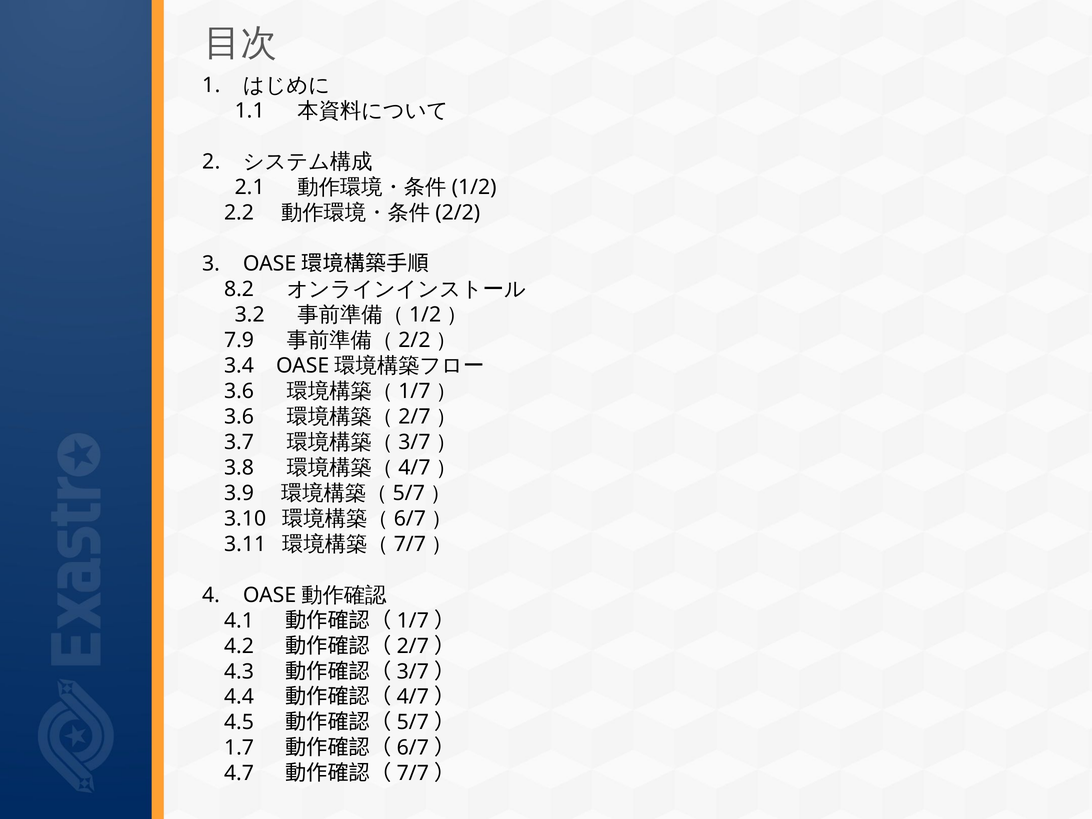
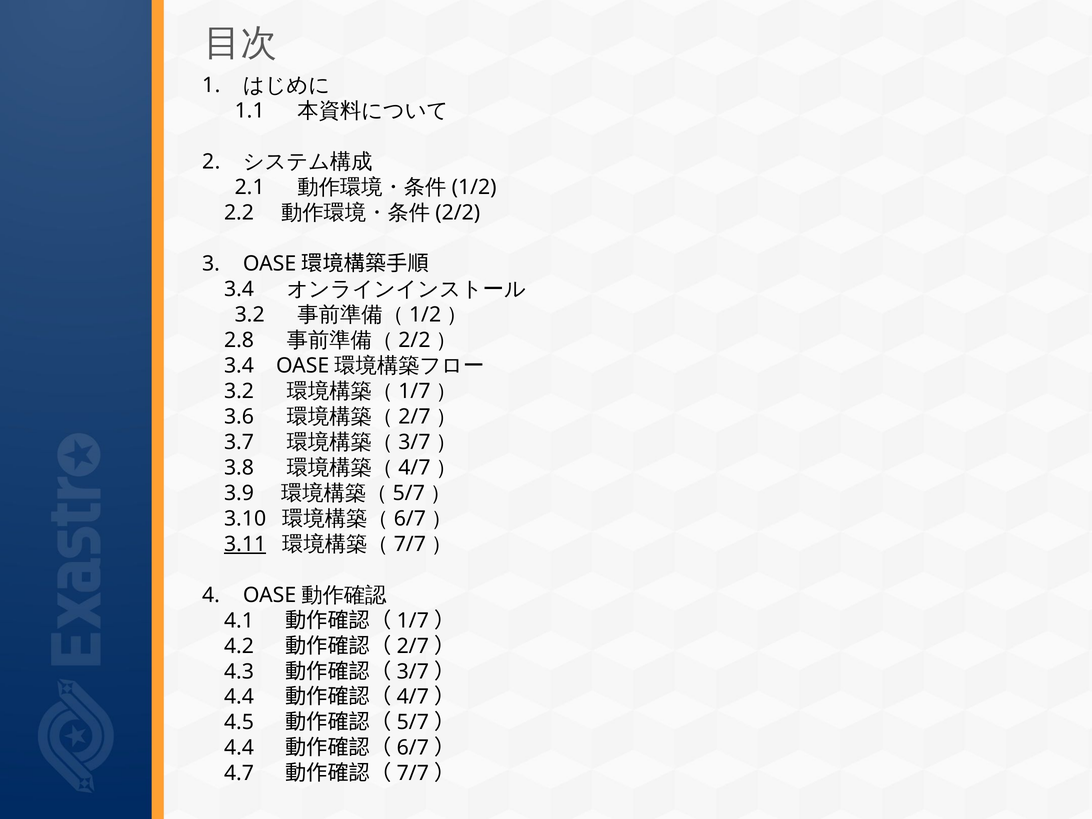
8.2: 8.2 -> 3.4 (239, 289)
7.9: 7.9 -> 2.8 (239, 340)
3.6: 3.6 -> 3.2 (239, 391)
3.11 underline: none -> present (245, 544)
1.7: 1.7 -> 4.4 (239, 748)
